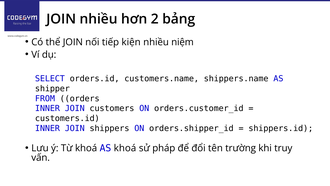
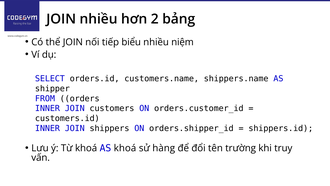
kiện: kiện -> biểu (131, 42)
pháp: pháp -> hàng (164, 148)
